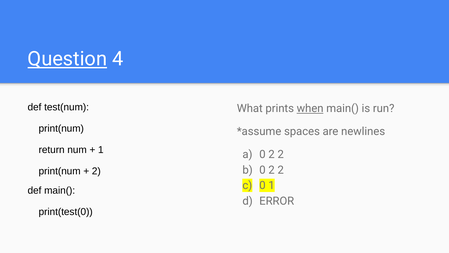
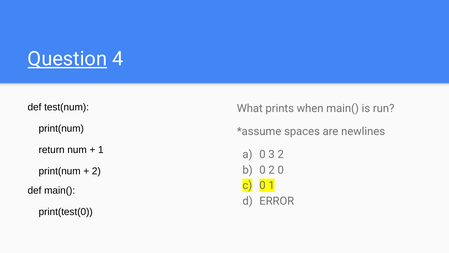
when underline: present -> none (310, 108)
2: 2 -> 3 (272, 154)
2: 2 -> 0 (281, 170)
